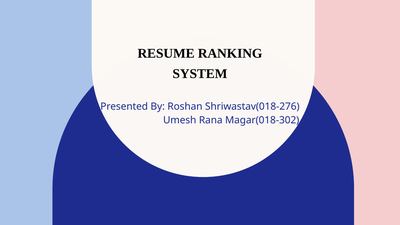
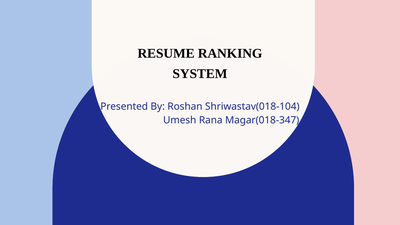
Shriwastav(018-276: Shriwastav(018-276 -> Shriwastav(018-104 (252, 107)
Magar(018-302: Magar(018-302 -> Magar(018-347 (262, 120)
